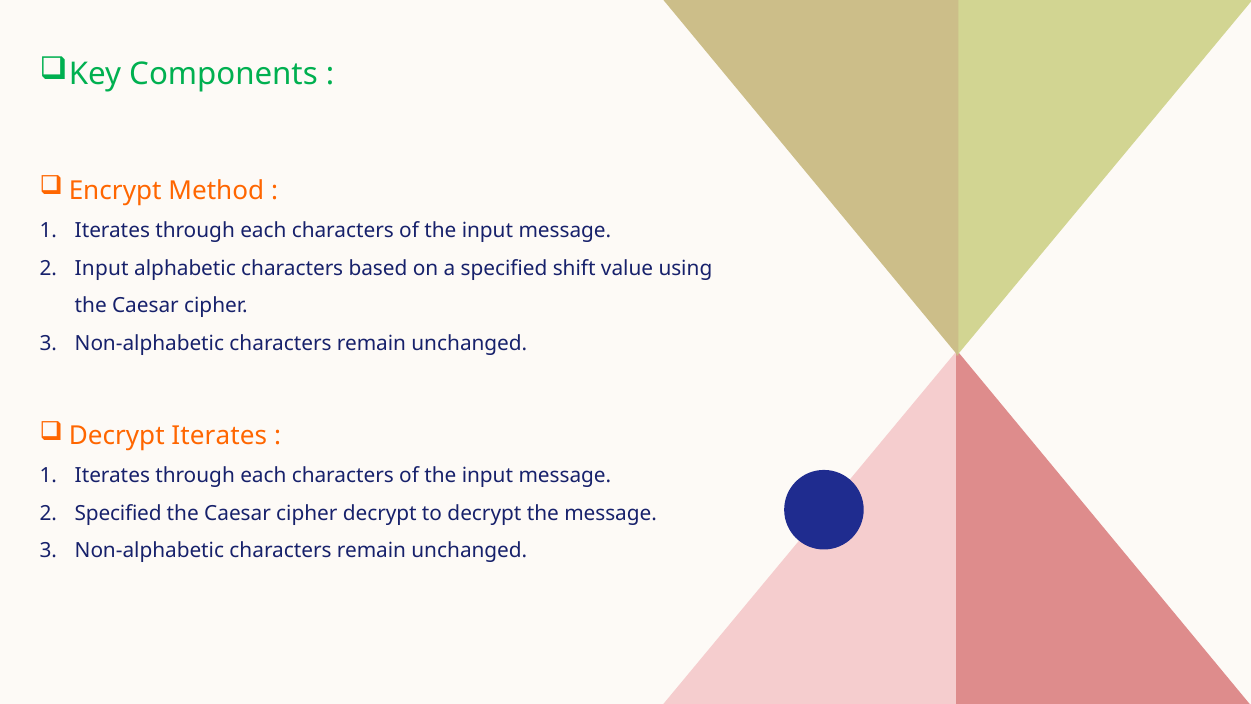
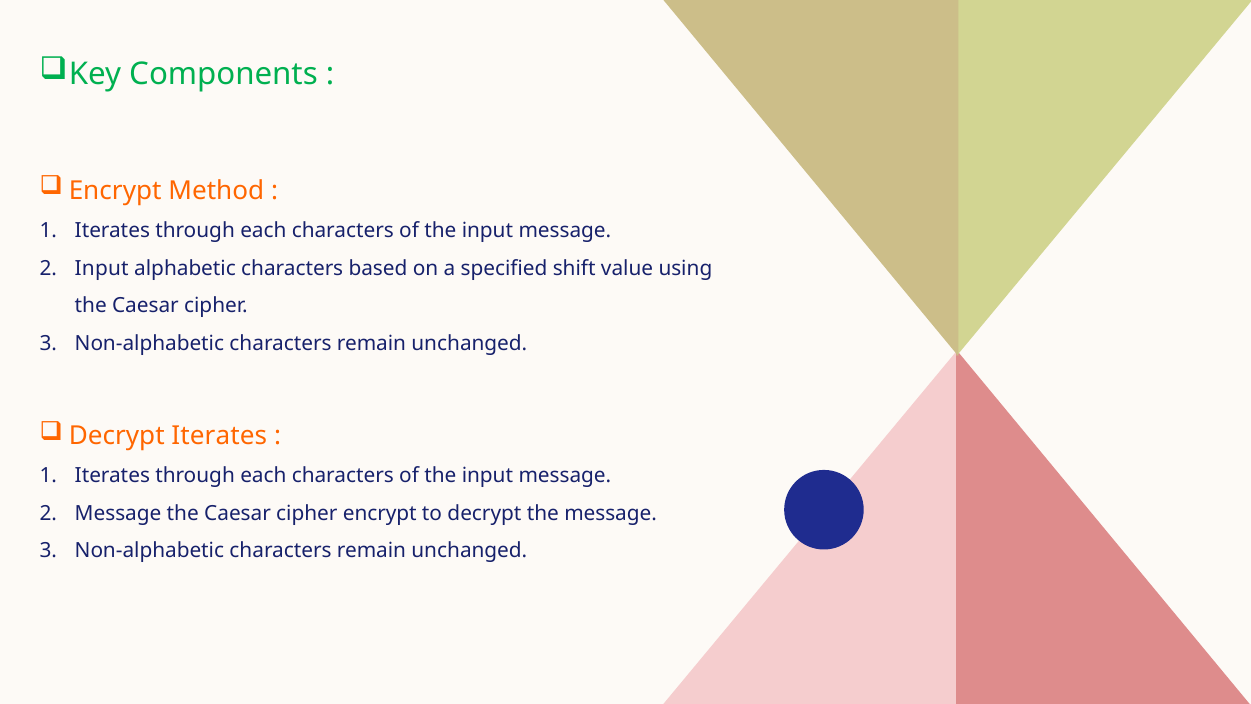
Specified: Specified -> Message (118, 513)
cipher decrypt: decrypt -> encrypt (380, 513)
